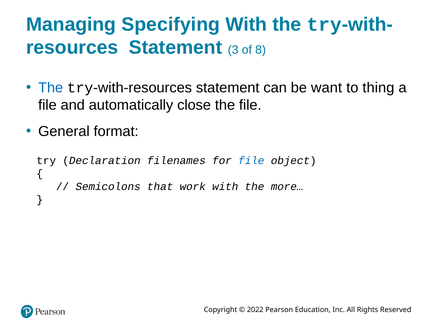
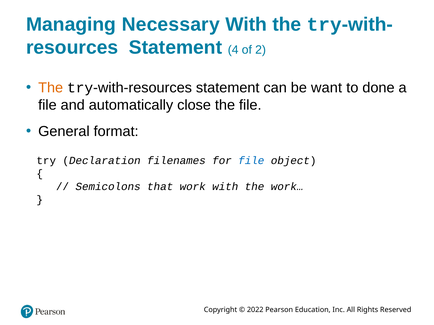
Specifying: Specifying -> Necessary (171, 25)
3: 3 -> 4 (233, 50)
8: 8 -> 2 (261, 50)
The colour: blue -> orange (51, 88)
thing: thing -> done (378, 88)
more…: more… -> work… (287, 187)
